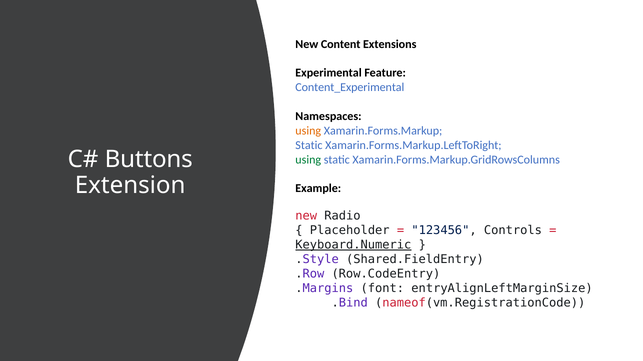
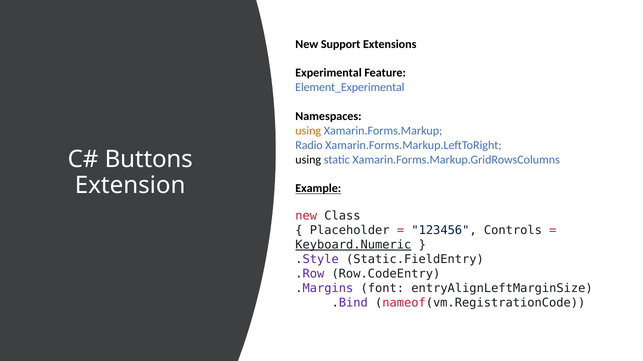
Content: Content -> Support (341, 44)
Content_Experimental: Content_Experimental -> Element_Experimental (350, 88)
Static: Static -> Radio (309, 145)
using colour: green -> black (308, 160)
Example underline: none -> present (318, 189)
Radio: Radio -> Class (342, 216)
Shared.FieldEntry: Shared.FieldEntry -> Static.FieldEntry (415, 260)
